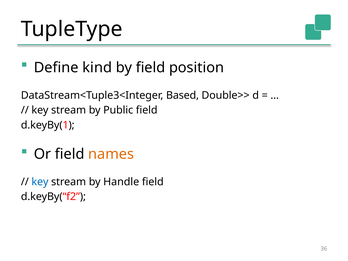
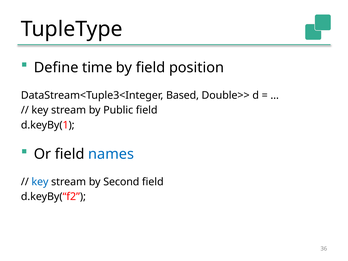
kind: kind -> time (97, 68)
names colour: orange -> blue (111, 154)
Handle: Handle -> Second (121, 182)
